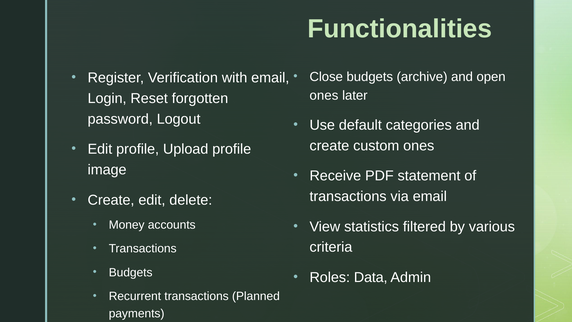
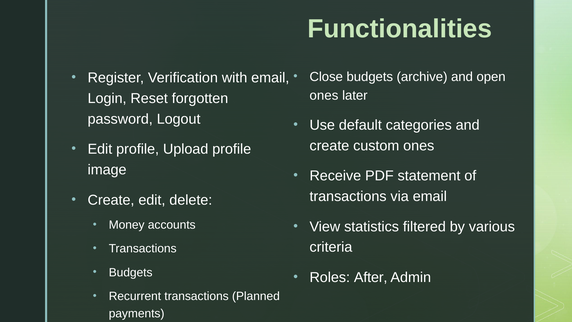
Data: Data -> After (371, 277)
